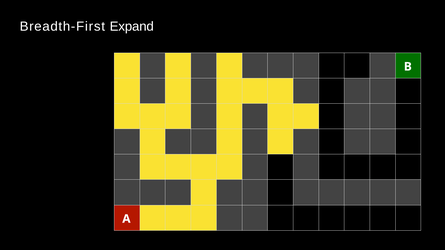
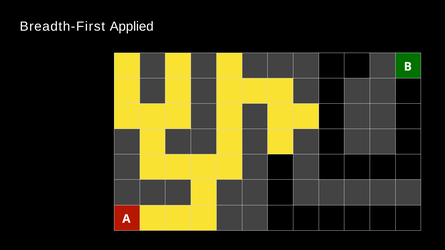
Expand: Expand -> Applied (132, 26)
